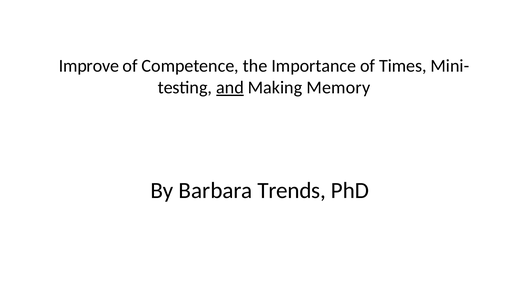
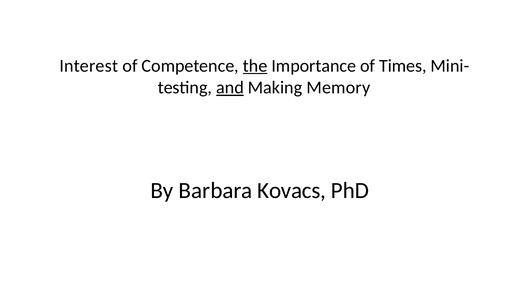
Improve: Improve -> Interest (89, 66)
the underline: none -> present (255, 66)
Trends: Trends -> Kovacs (292, 190)
